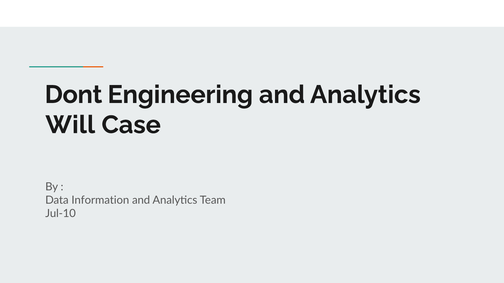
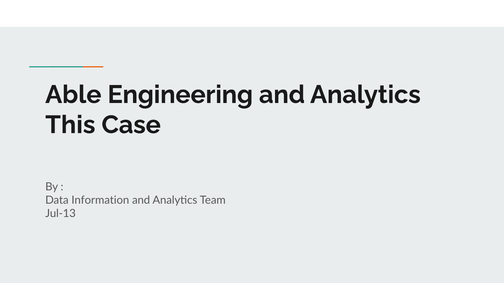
Dont: Dont -> Able (73, 95)
Will: Will -> This (70, 125)
Jul-10: Jul-10 -> Jul-13 (61, 214)
